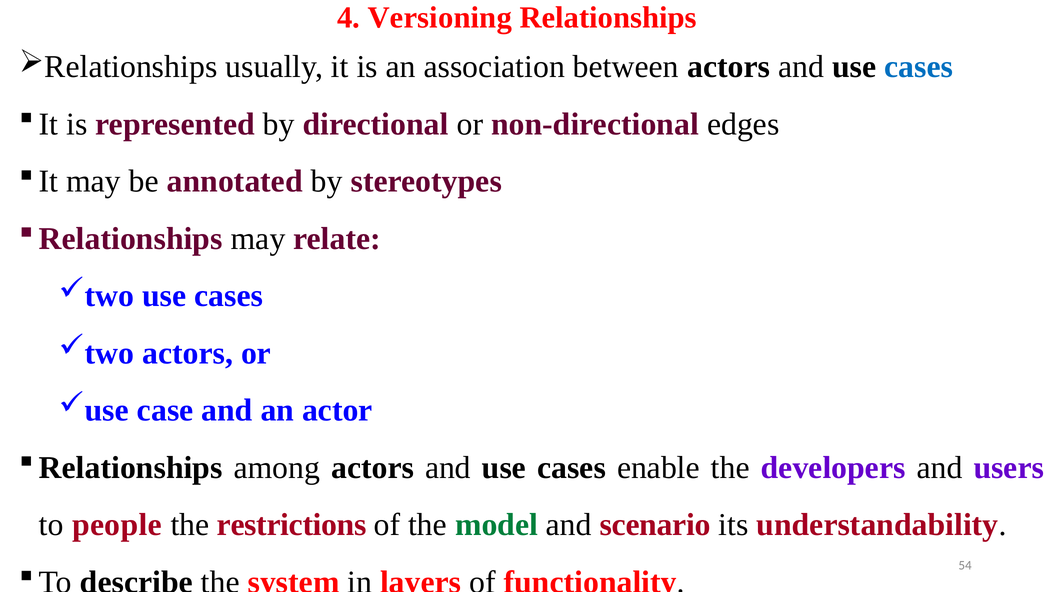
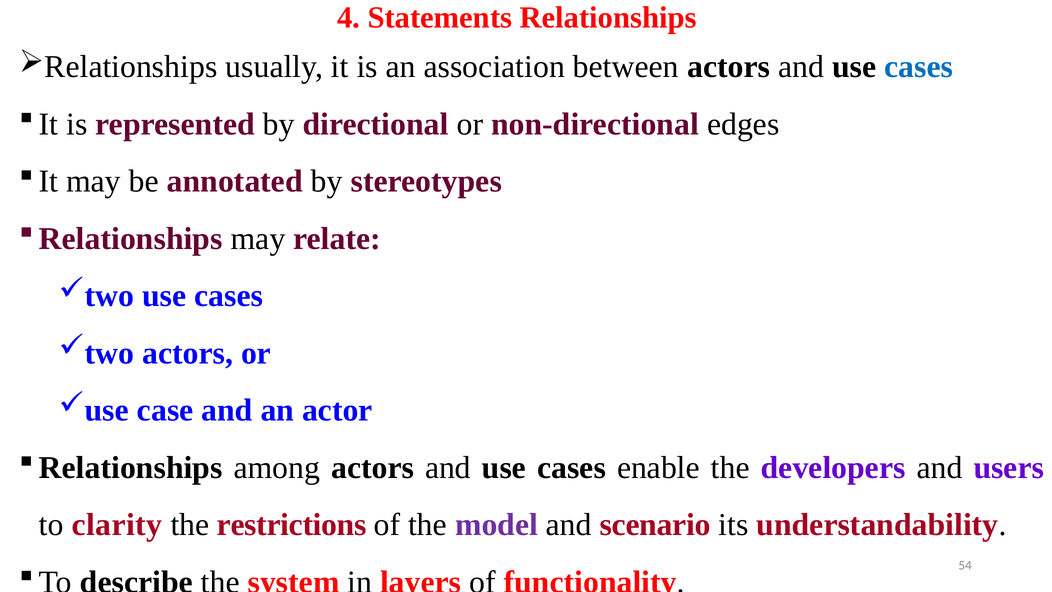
Versioning: Versioning -> Statements (440, 17)
people: people -> clarity (117, 525)
model colour: green -> purple (497, 525)
